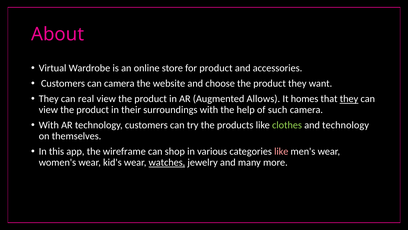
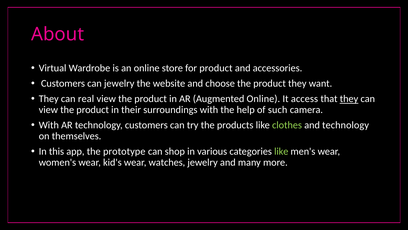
can camera: camera -> jewelry (119, 83)
Augmented Allows: Allows -> Online (263, 99)
homes: homes -> access (304, 99)
wireframe: wireframe -> prototype (124, 151)
like colour: pink -> light green (281, 151)
watches underline: present -> none (167, 162)
